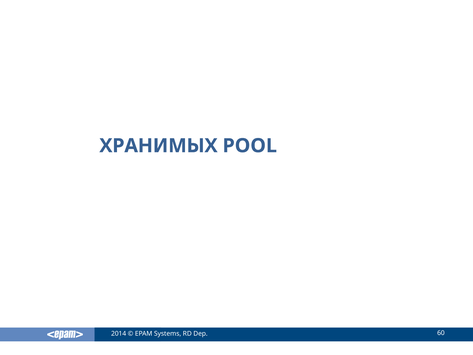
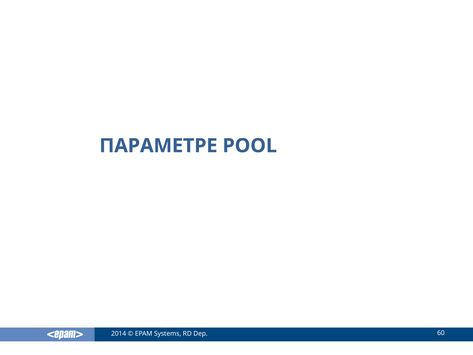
ХРАНИМЫХ: ХРАНИМЫХ -> ПАРАМЕТРЕ (158, 146)
